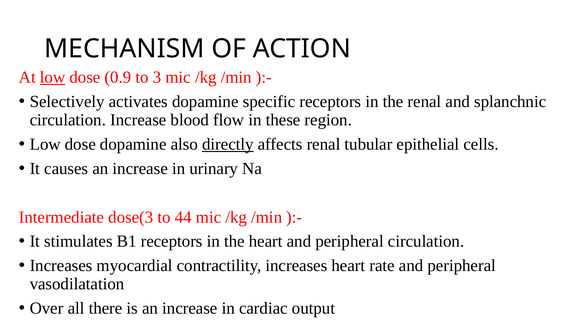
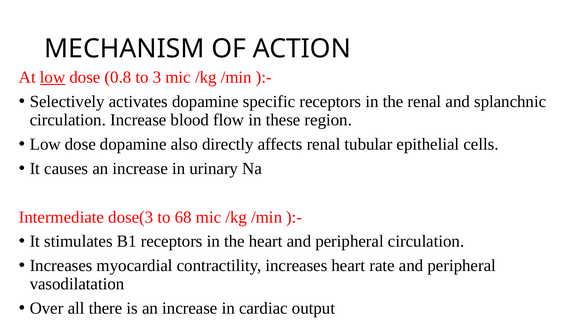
0.9: 0.9 -> 0.8 (118, 77)
directly underline: present -> none (228, 144)
44: 44 -> 68 (183, 217)
